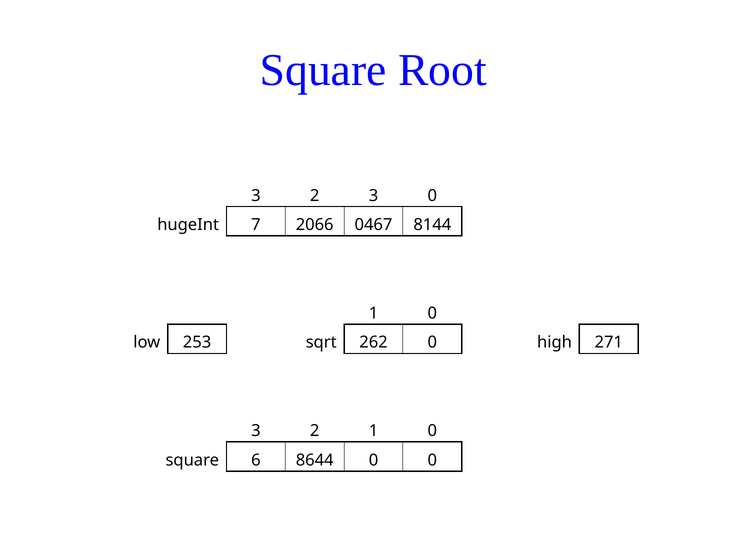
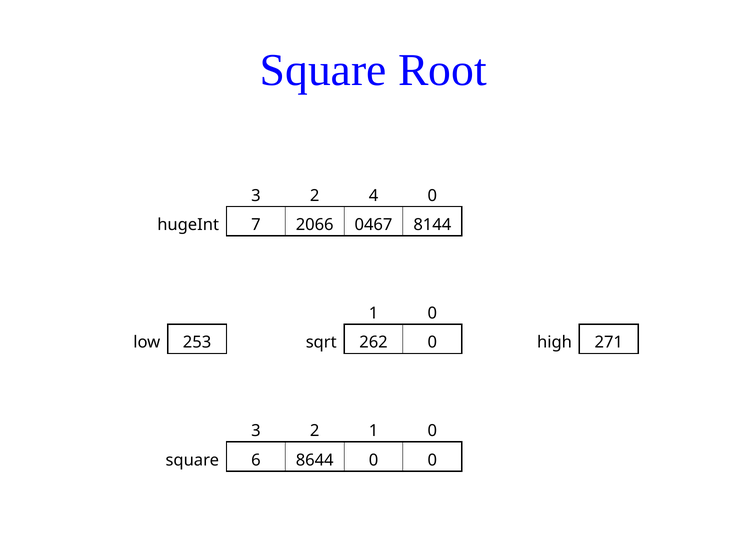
2 3: 3 -> 4 (374, 196)
